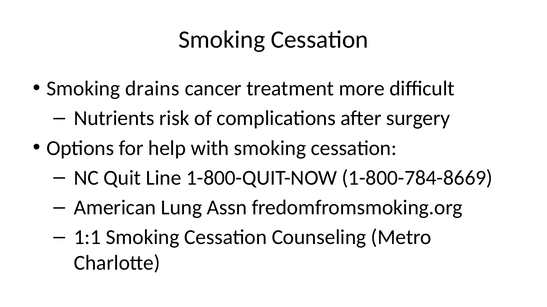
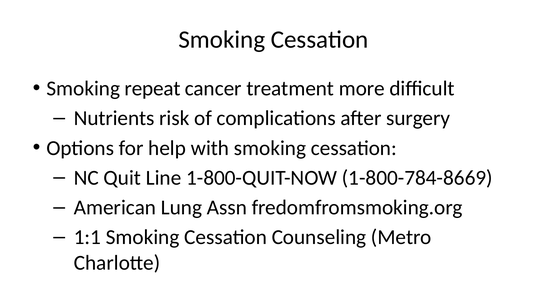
drains: drains -> repeat (152, 89)
